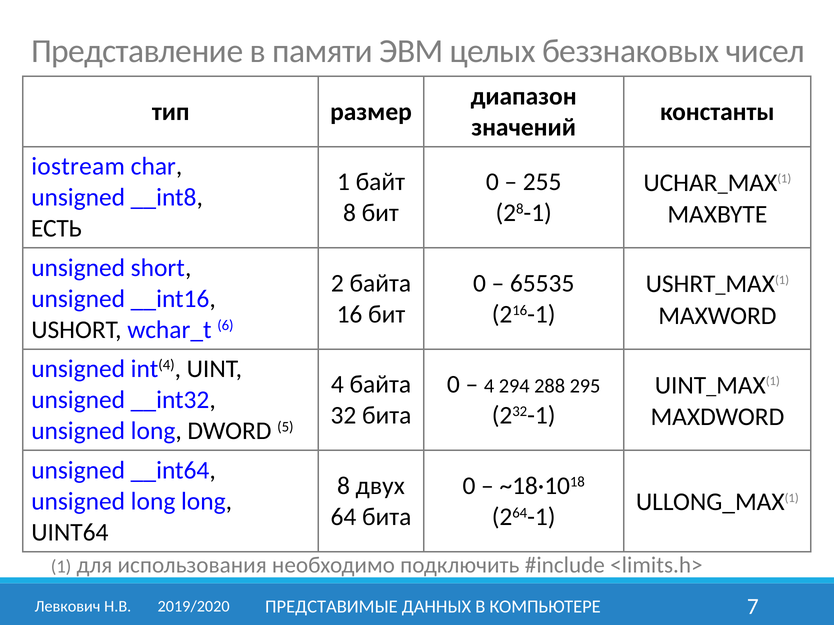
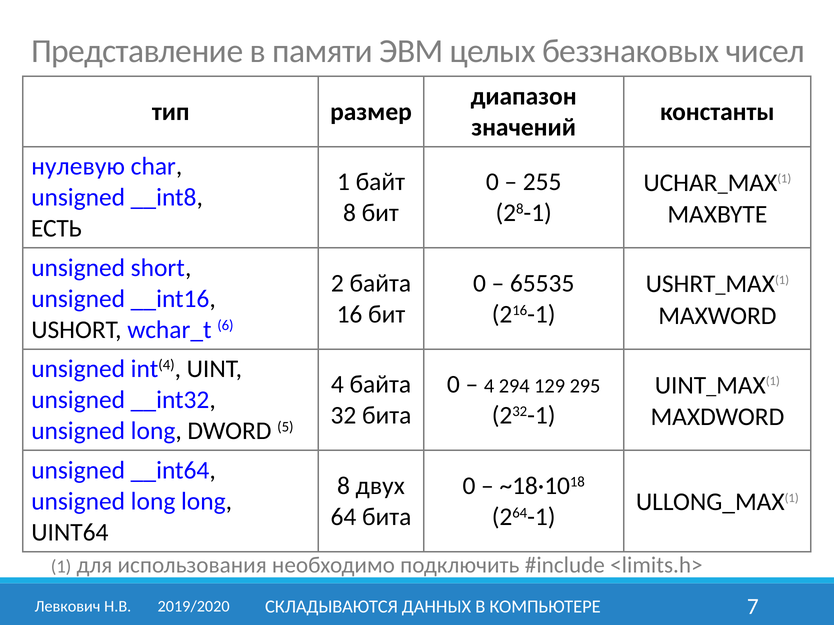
iostream: iostream -> нулевую (78, 167)
288: 288 -> 129 (550, 387)
ПРЕДСТАВИМЫЕ: ПРЕДСТАВИМЫЕ -> СКЛАДЫВАЮТСЯ (331, 607)
